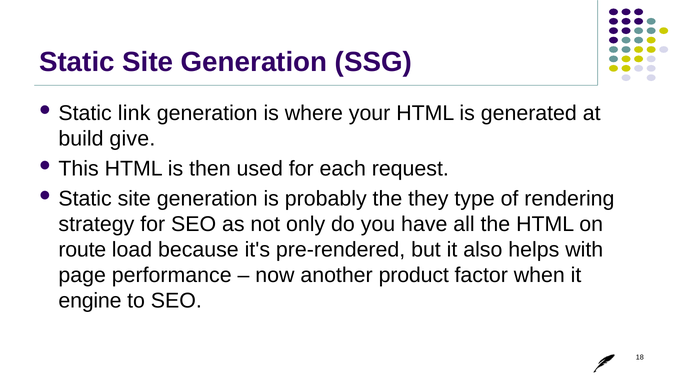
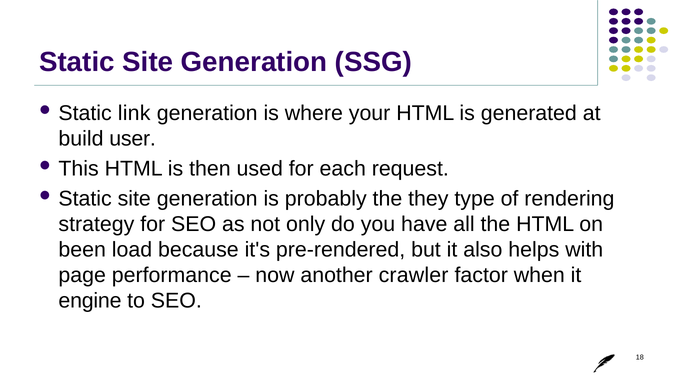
give: give -> user (133, 139)
route: route -> been (82, 250)
product: product -> crawler (414, 275)
